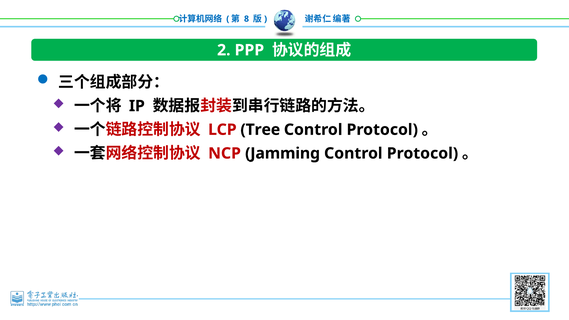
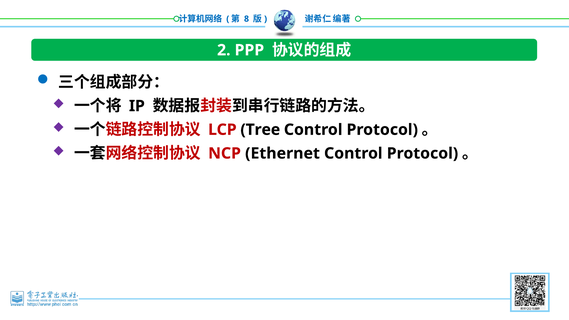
Jamming: Jamming -> Ethernet (282, 153)
